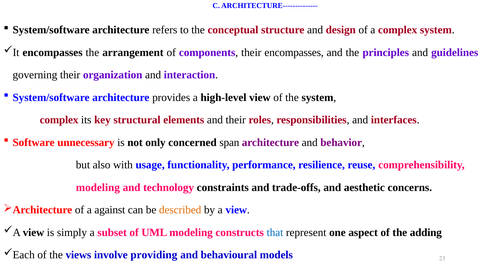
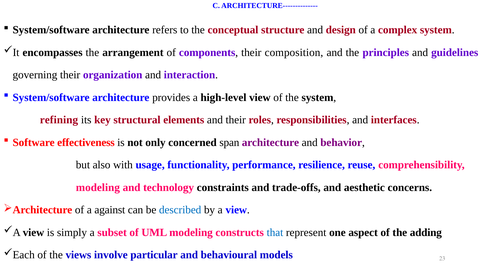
their encompasses: encompasses -> composition (294, 52)
complex: complex -> refining (59, 120)
unnecessary: unnecessary -> effectiveness (86, 142)
described colour: orange -> blue (180, 210)
providing: providing -> particular (154, 255)
